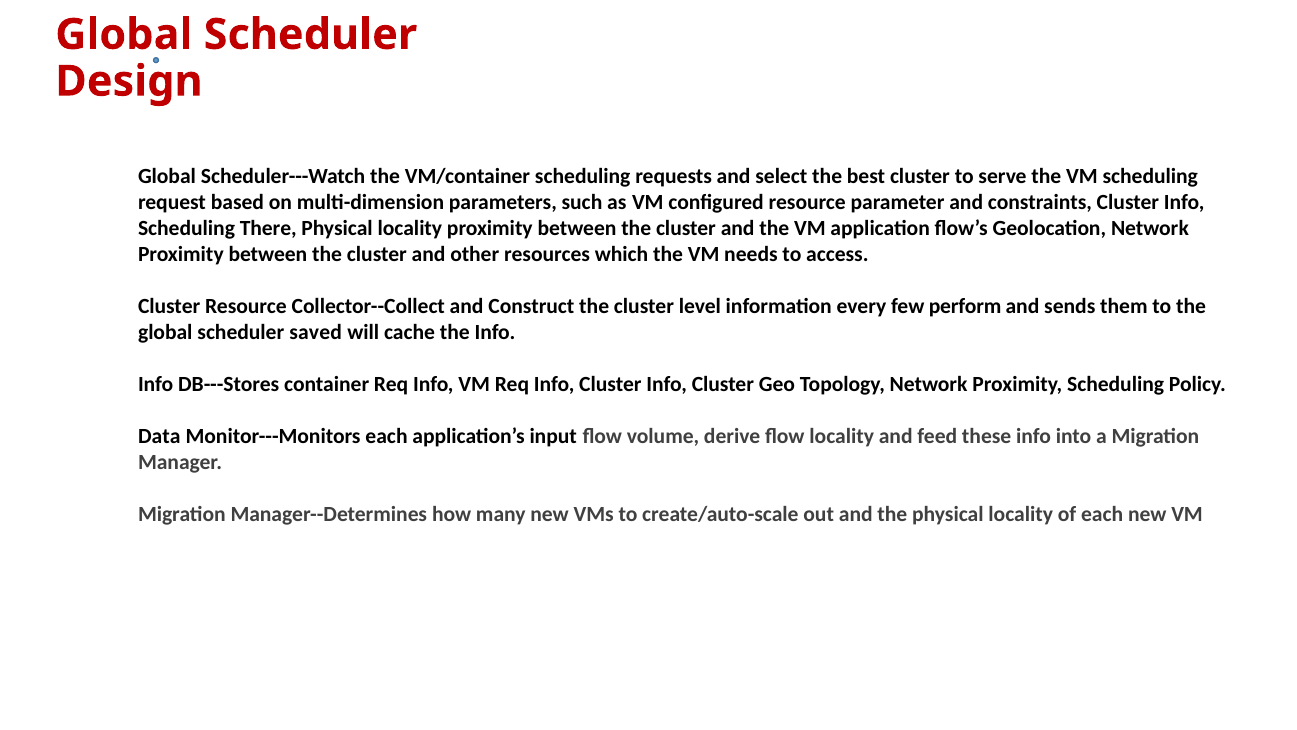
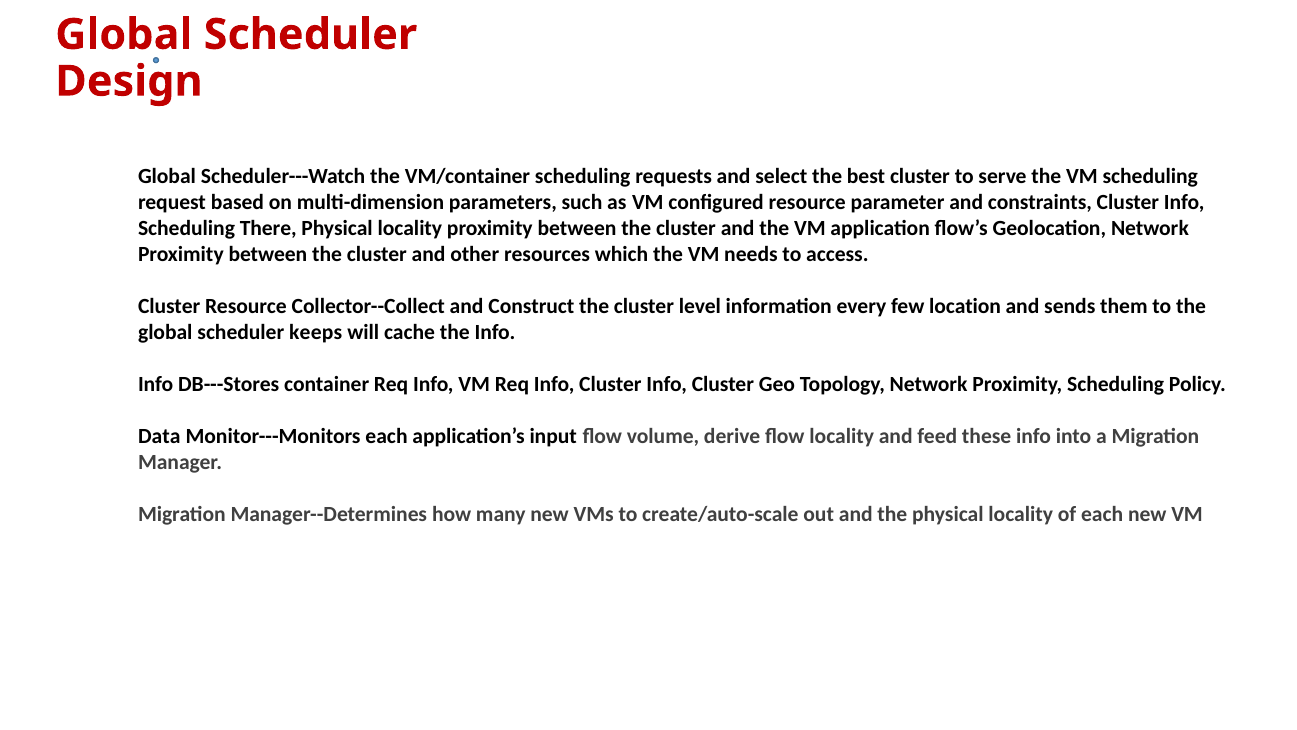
perform: perform -> location (965, 306)
saved: saved -> keeps (316, 332)
